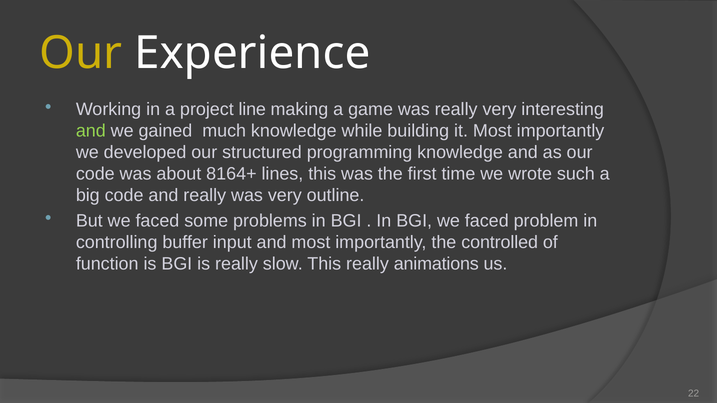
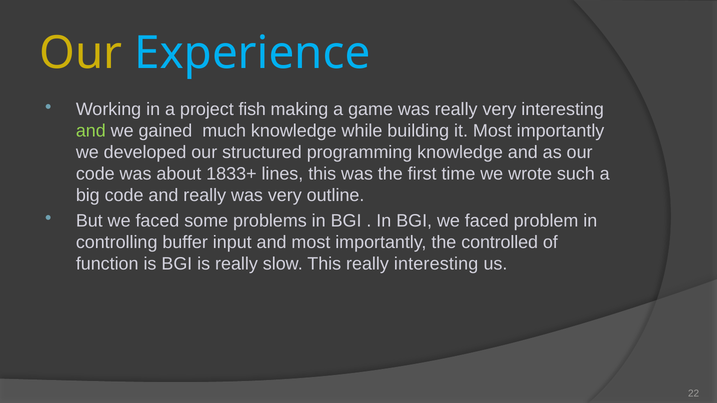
Experience colour: white -> light blue (252, 53)
line: line -> fish (252, 110)
8164+: 8164+ -> 1833+ (231, 174)
really animations: animations -> interesting (436, 264)
